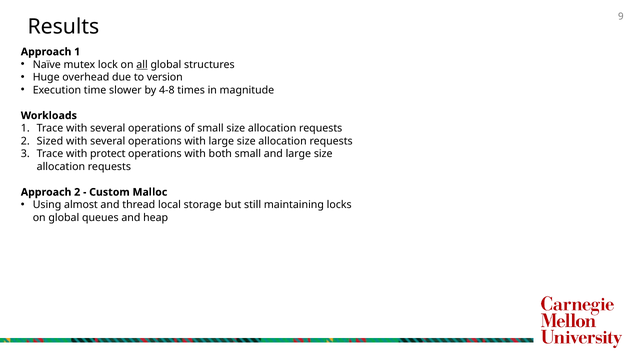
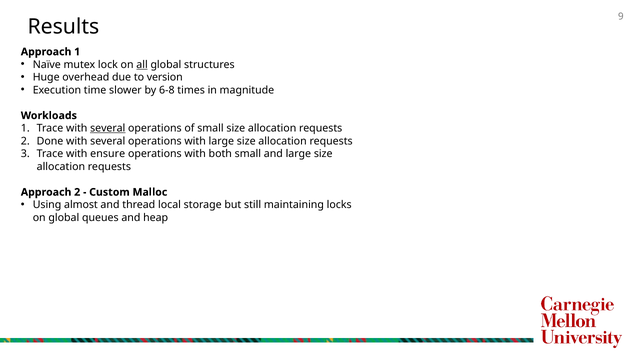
4-8: 4-8 -> 6-8 (167, 90)
several underline: none -> present (108, 128)
Sized: Sized -> Done (50, 141)
protect: protect -> ensure (108, 154)
